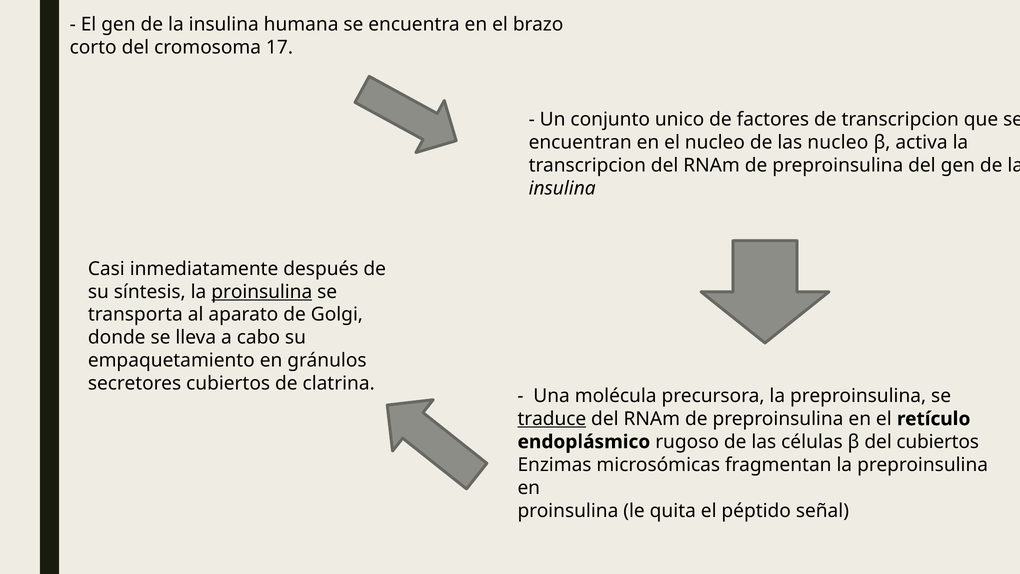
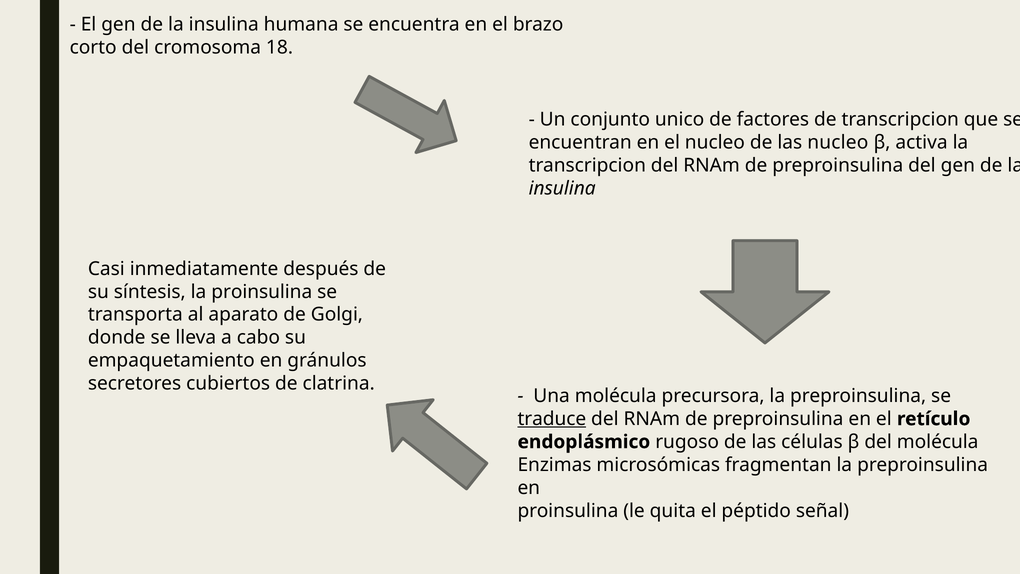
17: 17 -> 18 (279, 47)
proinsulina underline: present -> none (262, 292)
del cubiertos: cubiertos -> molécula (938, 442)
